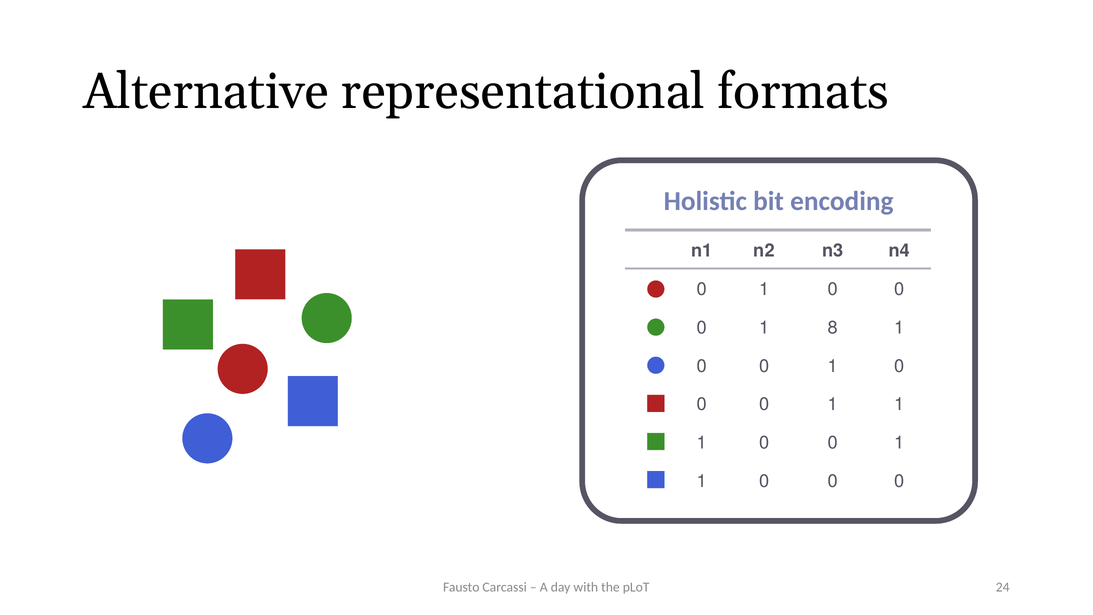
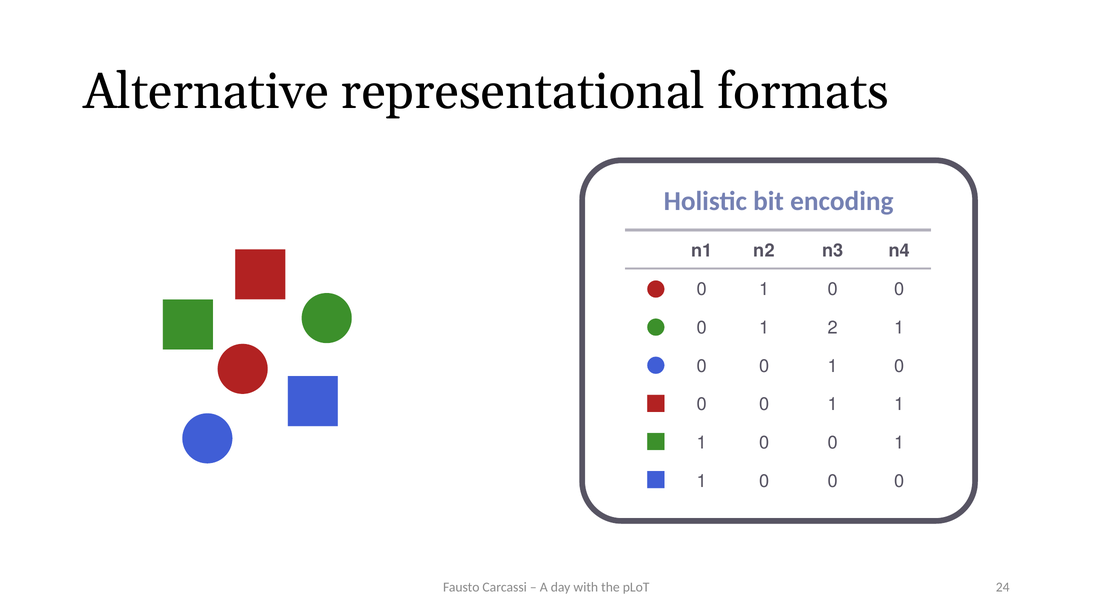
8: 8 -> 2 (833, 328)
